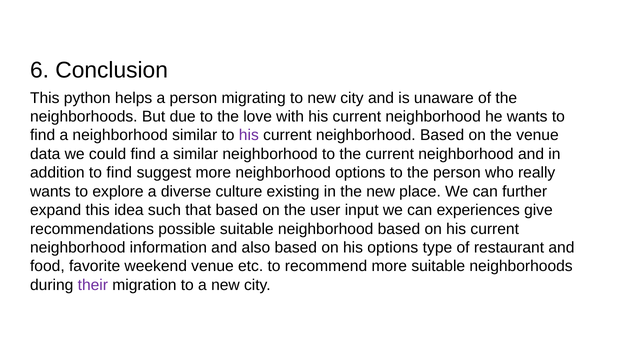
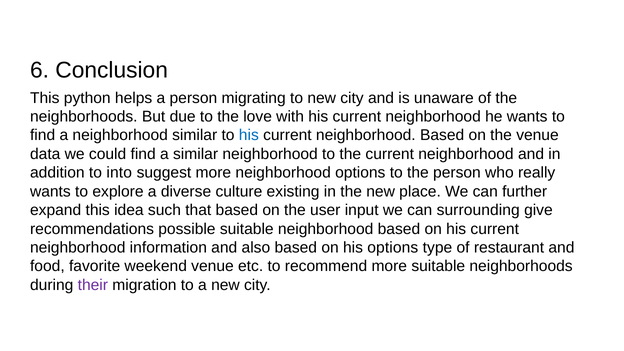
his colour: purple -> blue (249, 135)
addition to find: find -> into (119, 173)
experiences: experiences -> surrounding (478, 210)
